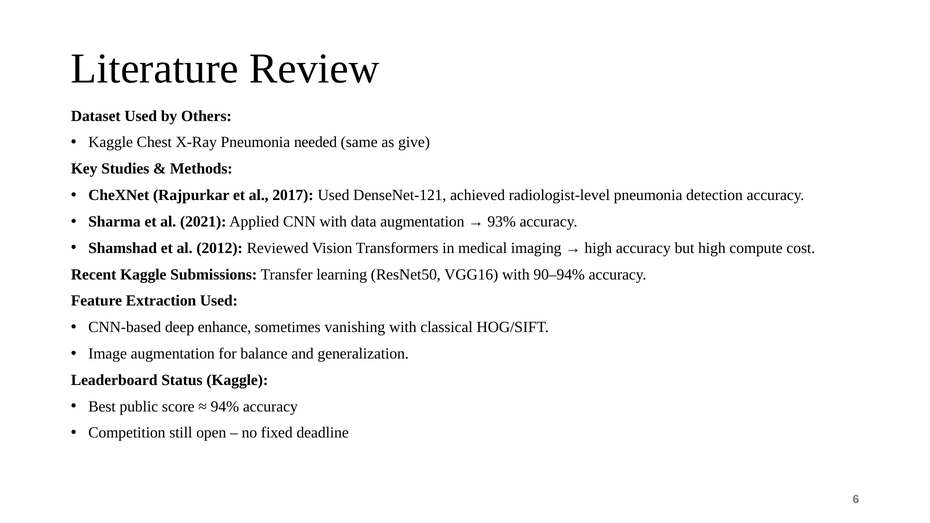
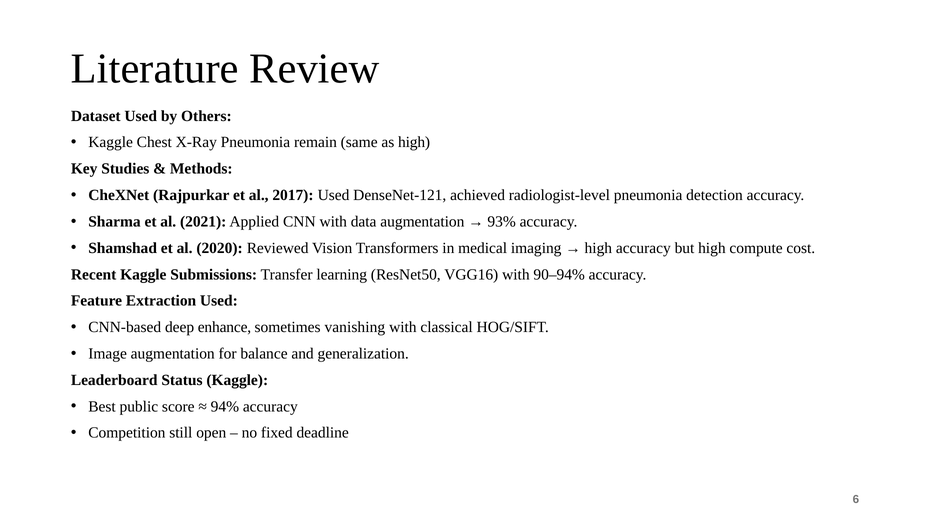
needed: needed -> remain (315, 142)
as give: give -> high (414, 142)
2012: 2012 -> 2020 (220, 248)
